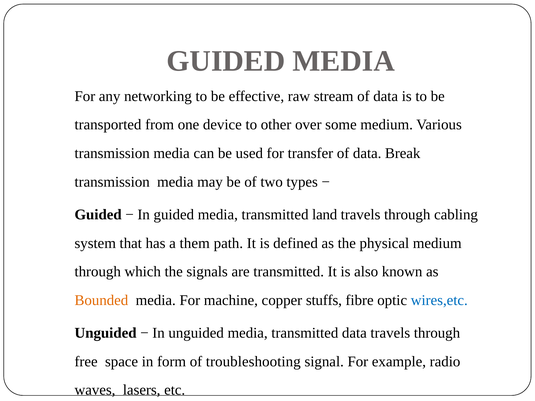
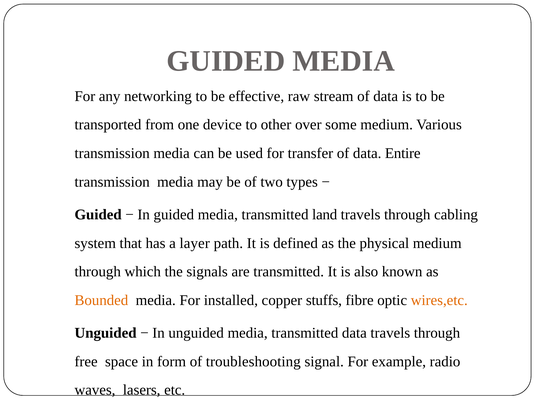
Break: Break -> Entire (403, 153)
them: them -> layer (195, 243)
machine: machine -> installed (231, 300)
wires,etc colour: blue -> orange (439, 300)
